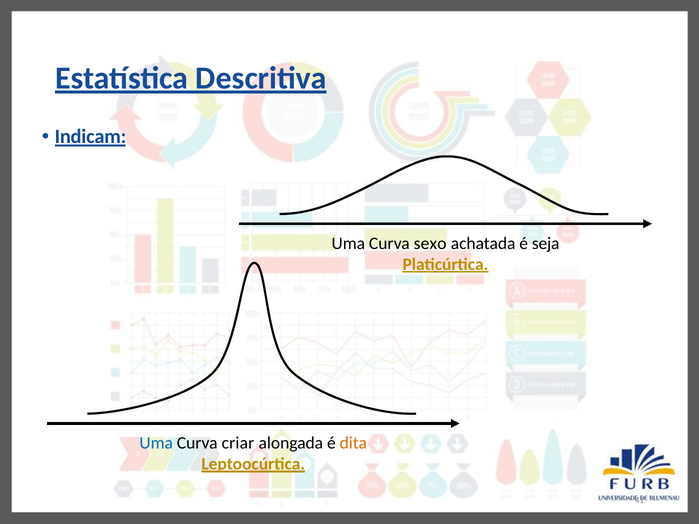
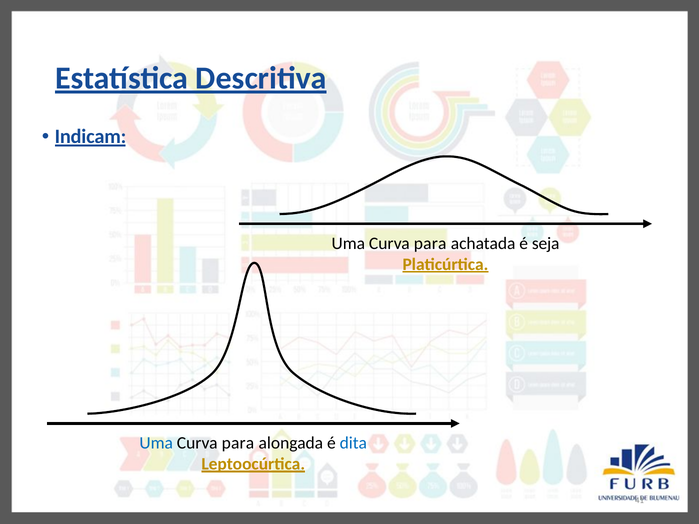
sexo: sexo -> para (430, 243)
criar: criar -> para (238, 443)
dita colour: orange -> blue (353, 443)
